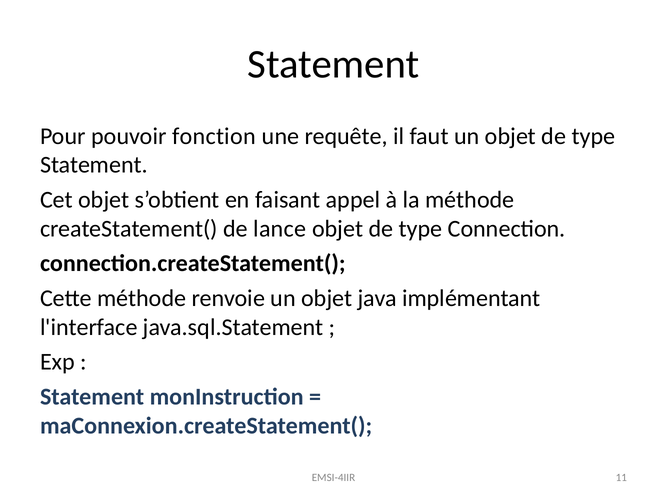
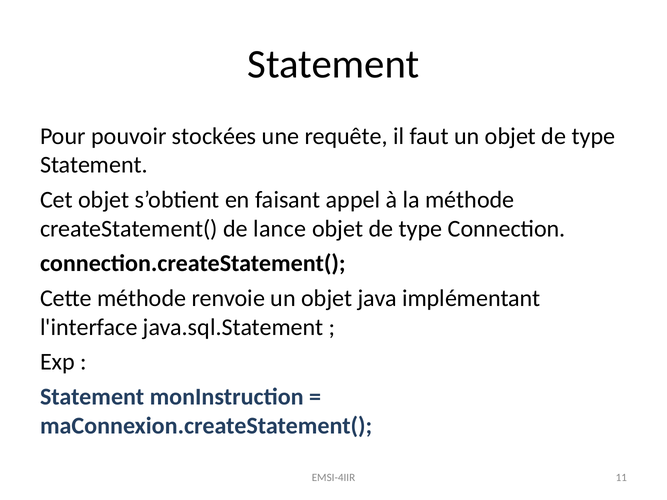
fonction: fonction -> stockées (214, 136)
